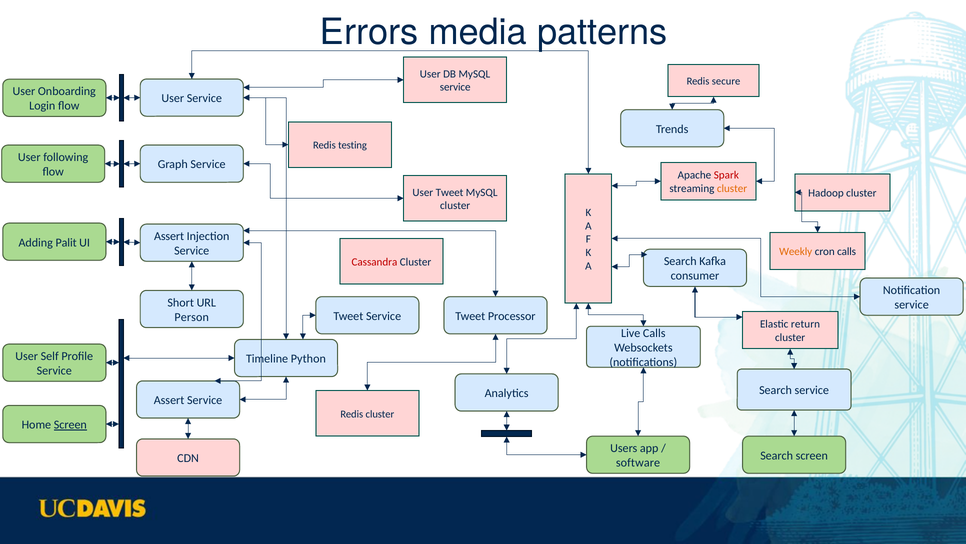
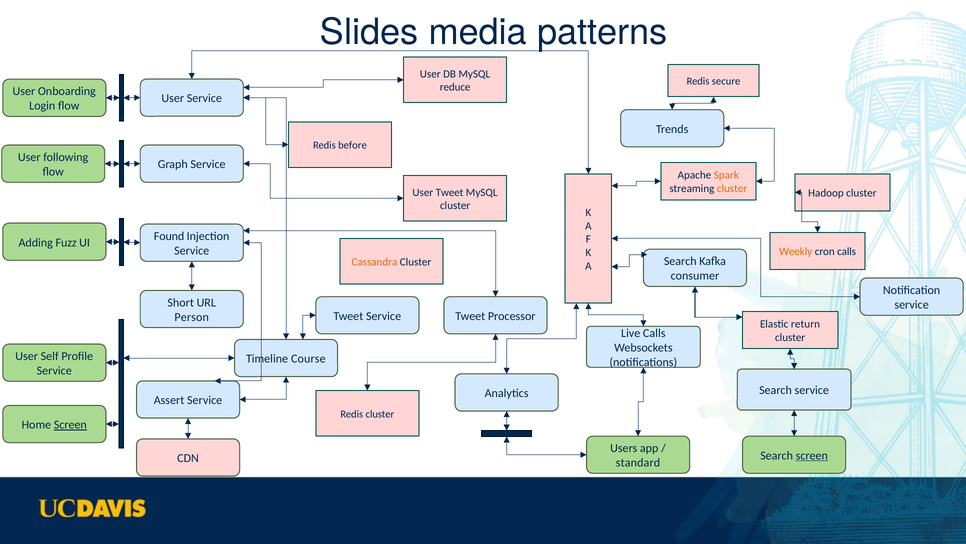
Errors: Errors -> Slides (369, 32)
service: service -> reduce (455, 87)
testing: testing -> before (352, 145)
Spark colour: red -> orange (726, 175)
Assert: Assert -> Found (169, 236)
Palit: Palit -> Fuzz (66, 242)
Cassandra colour: red -> orange (374, 262)
Python: Python -> Course (308, 358)
screen underline: none -> present (812, 455)
software: software -> standard (638, 462)
